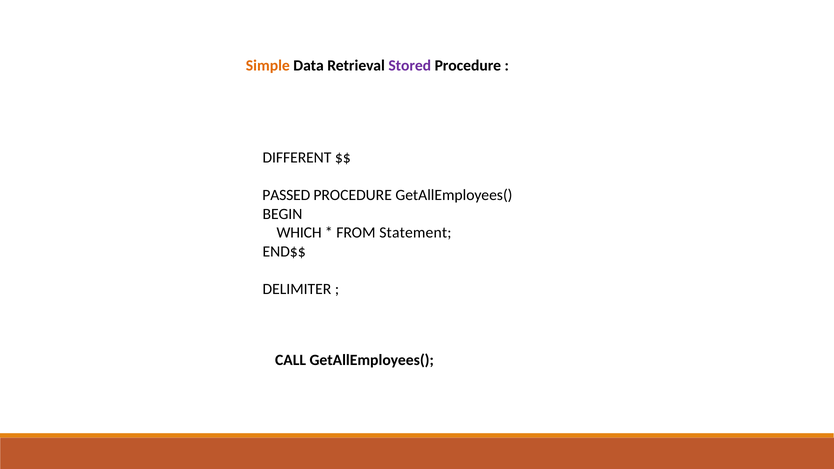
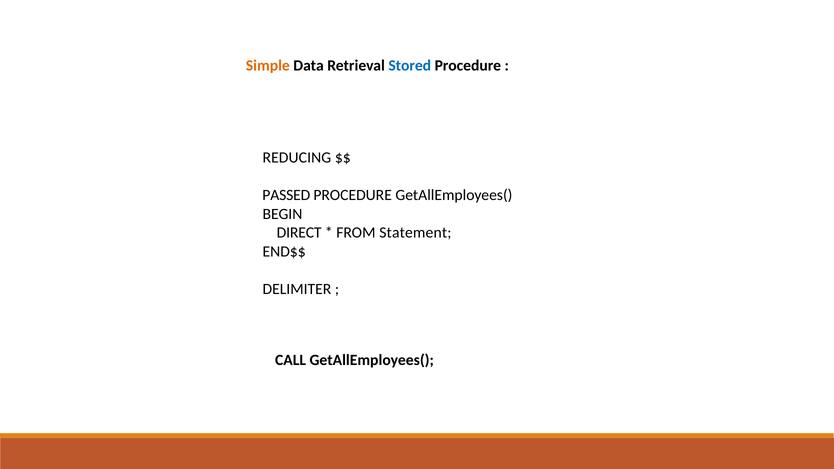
Stored colour: purple -> blue (410, 66)
DIFFERENT: DIFFERENT -> REDUCING (297, 158)
WHICH: WHICH -> DIRECT (299, 233)
